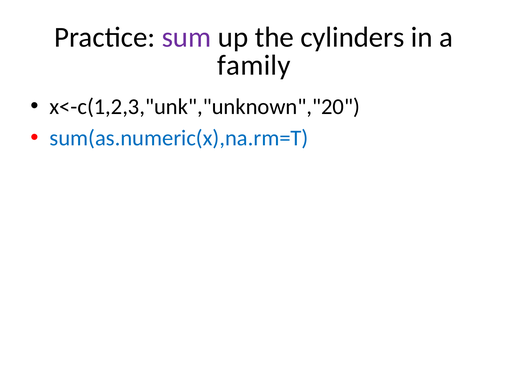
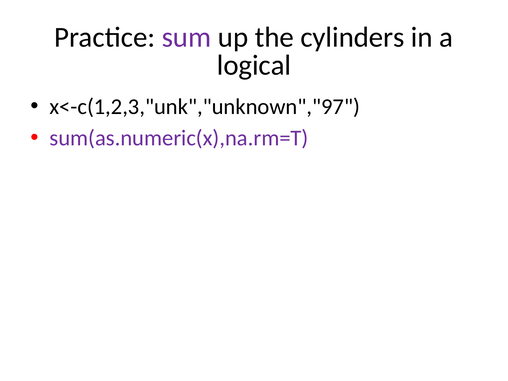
family: family -> logical (254, 65)
x<-c(1,2,3,"unk","unknown","20: x<-c(1,2,3,"unk","unknown","20 -> x<-c(1,2,3,"unk","unknown","97 (205, 107)
sum(as.numeric(x),na.rm=T colour: blue -> purple (179, 138)
